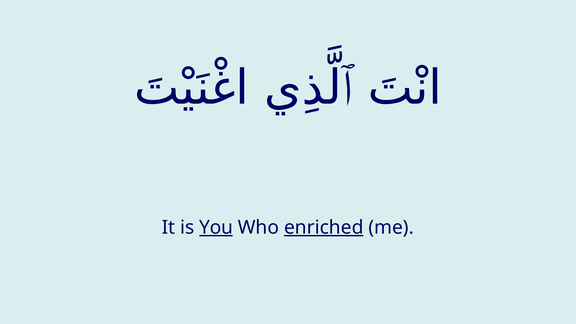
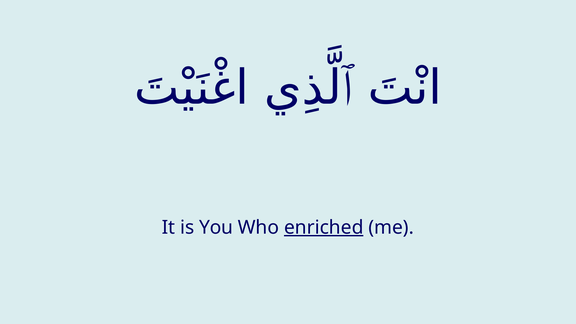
You underline: present -> none (216, 227)
